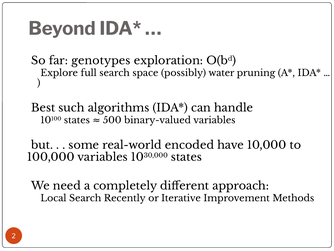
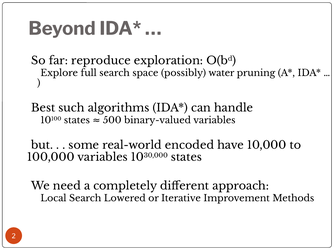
genotypes: genotypes -> reproduce (101, 61)
Recently: Recently -> Lowered (125, 198)
